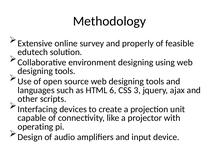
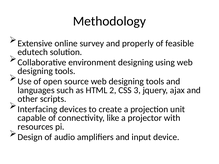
6: 6 -> 2 (113, 90)
operating: operating -> resources (35, 127)
